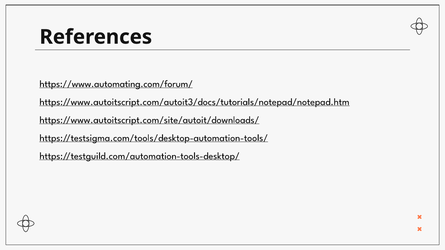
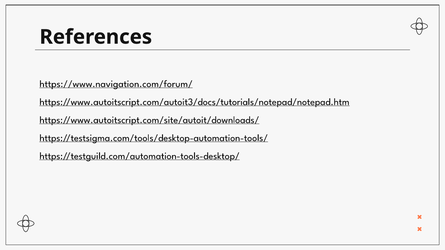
https://www.automating.com/forum/: https://www.automating.com/forum/ -> https://www.navigation.com/forum/ (116, 84)
